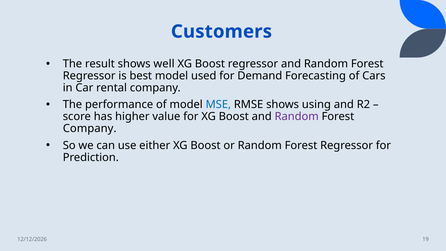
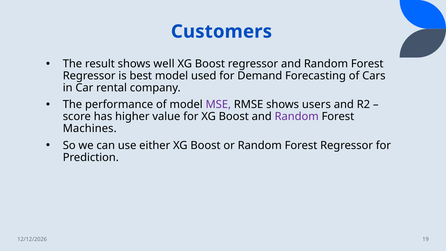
MSE colour: blue -> purple (218, 105)
using: using -> users (316, 105)
Company: Company -> Machines (90, 129)
